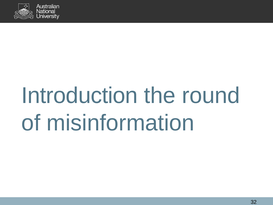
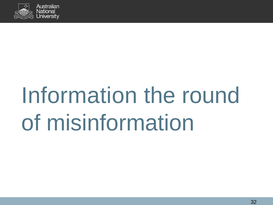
Introduction: Introduction -> Information (79, 95)
